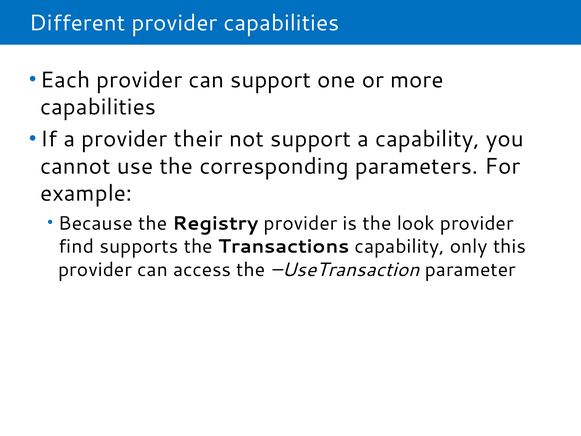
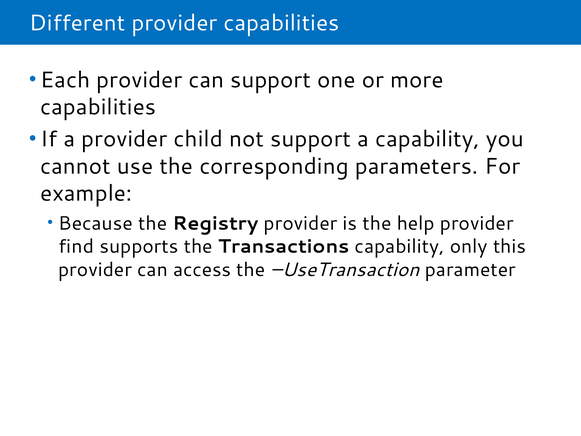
their: their -> child (198, 139)
look: look -> help (416, 223)
